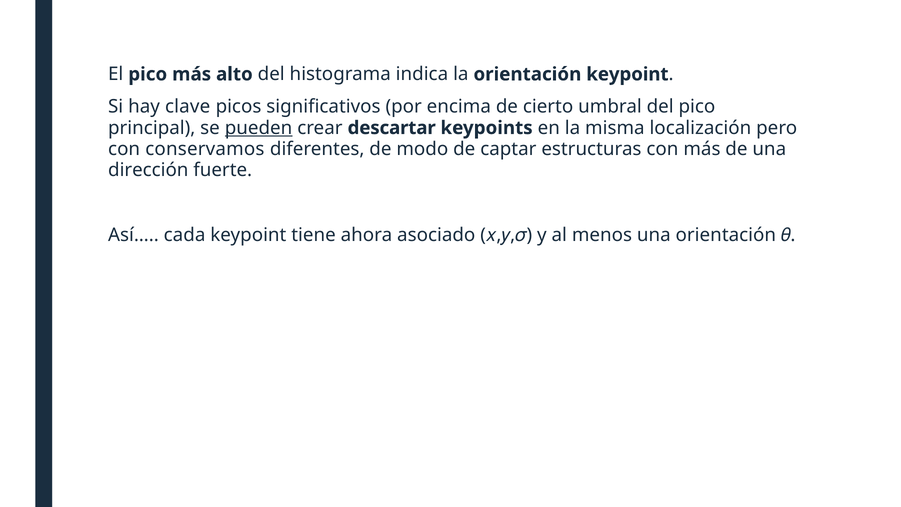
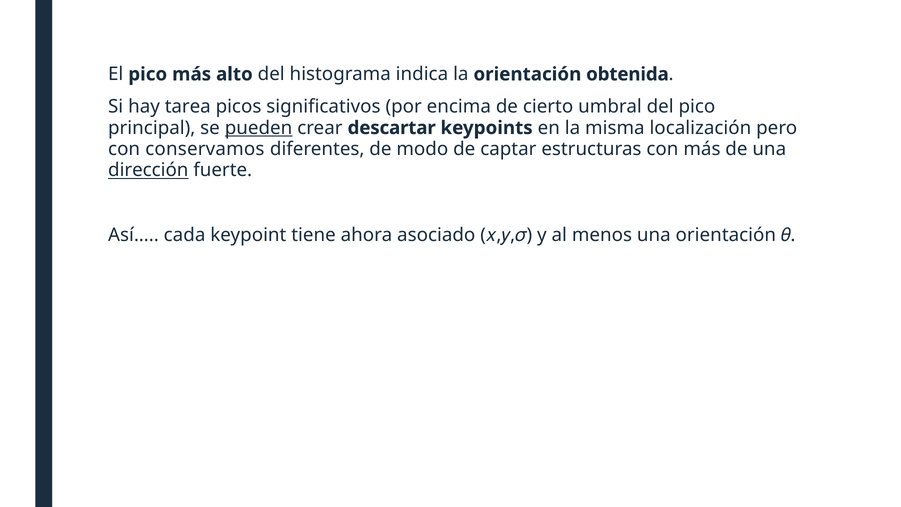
orientación keypoint: keypoint -> obtenida (627, 74)
clave: clave -> tarea (188, 107)
dirección underline: none -> present (148, 170)
